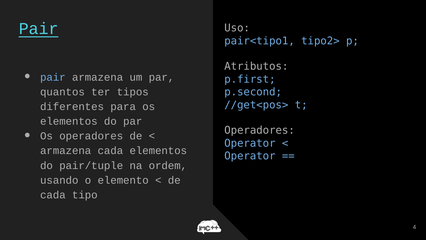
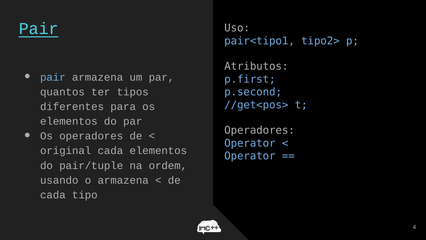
armazena: armazena -> original (66, 151)
o elemento: elemento -> armazena (123, 180)
